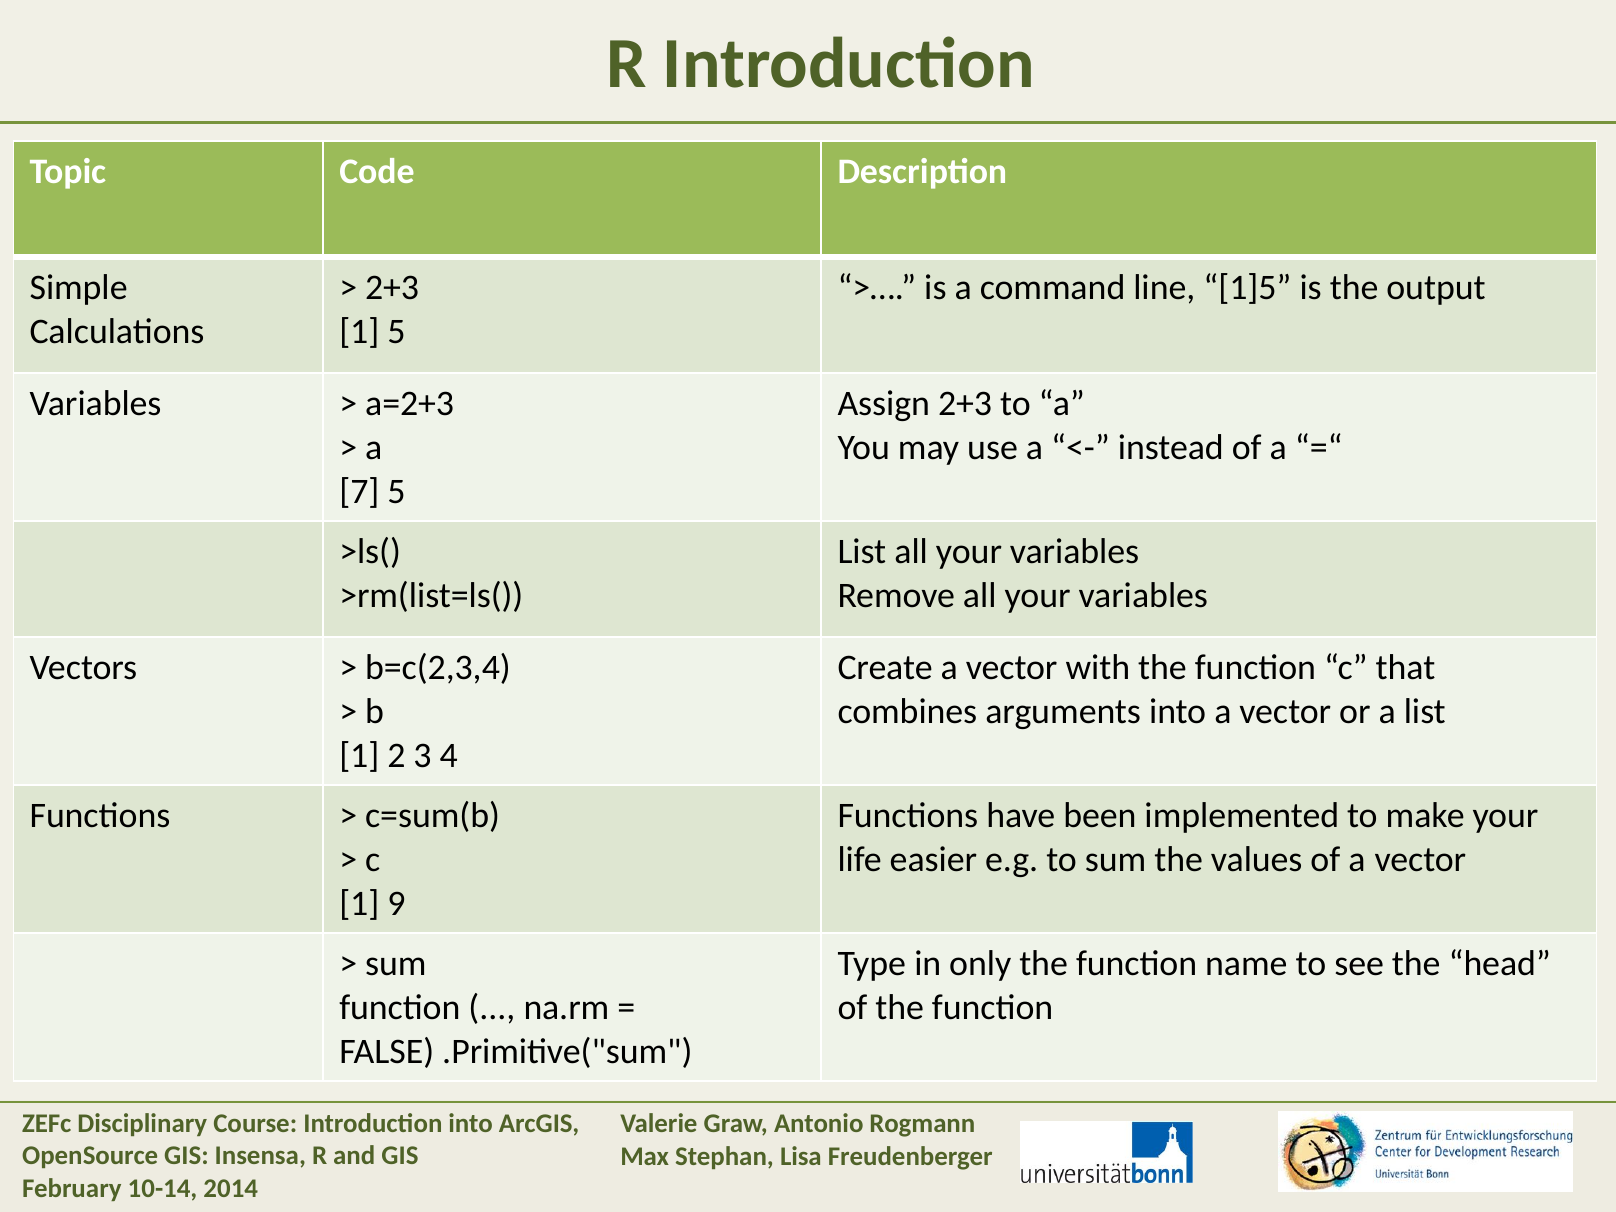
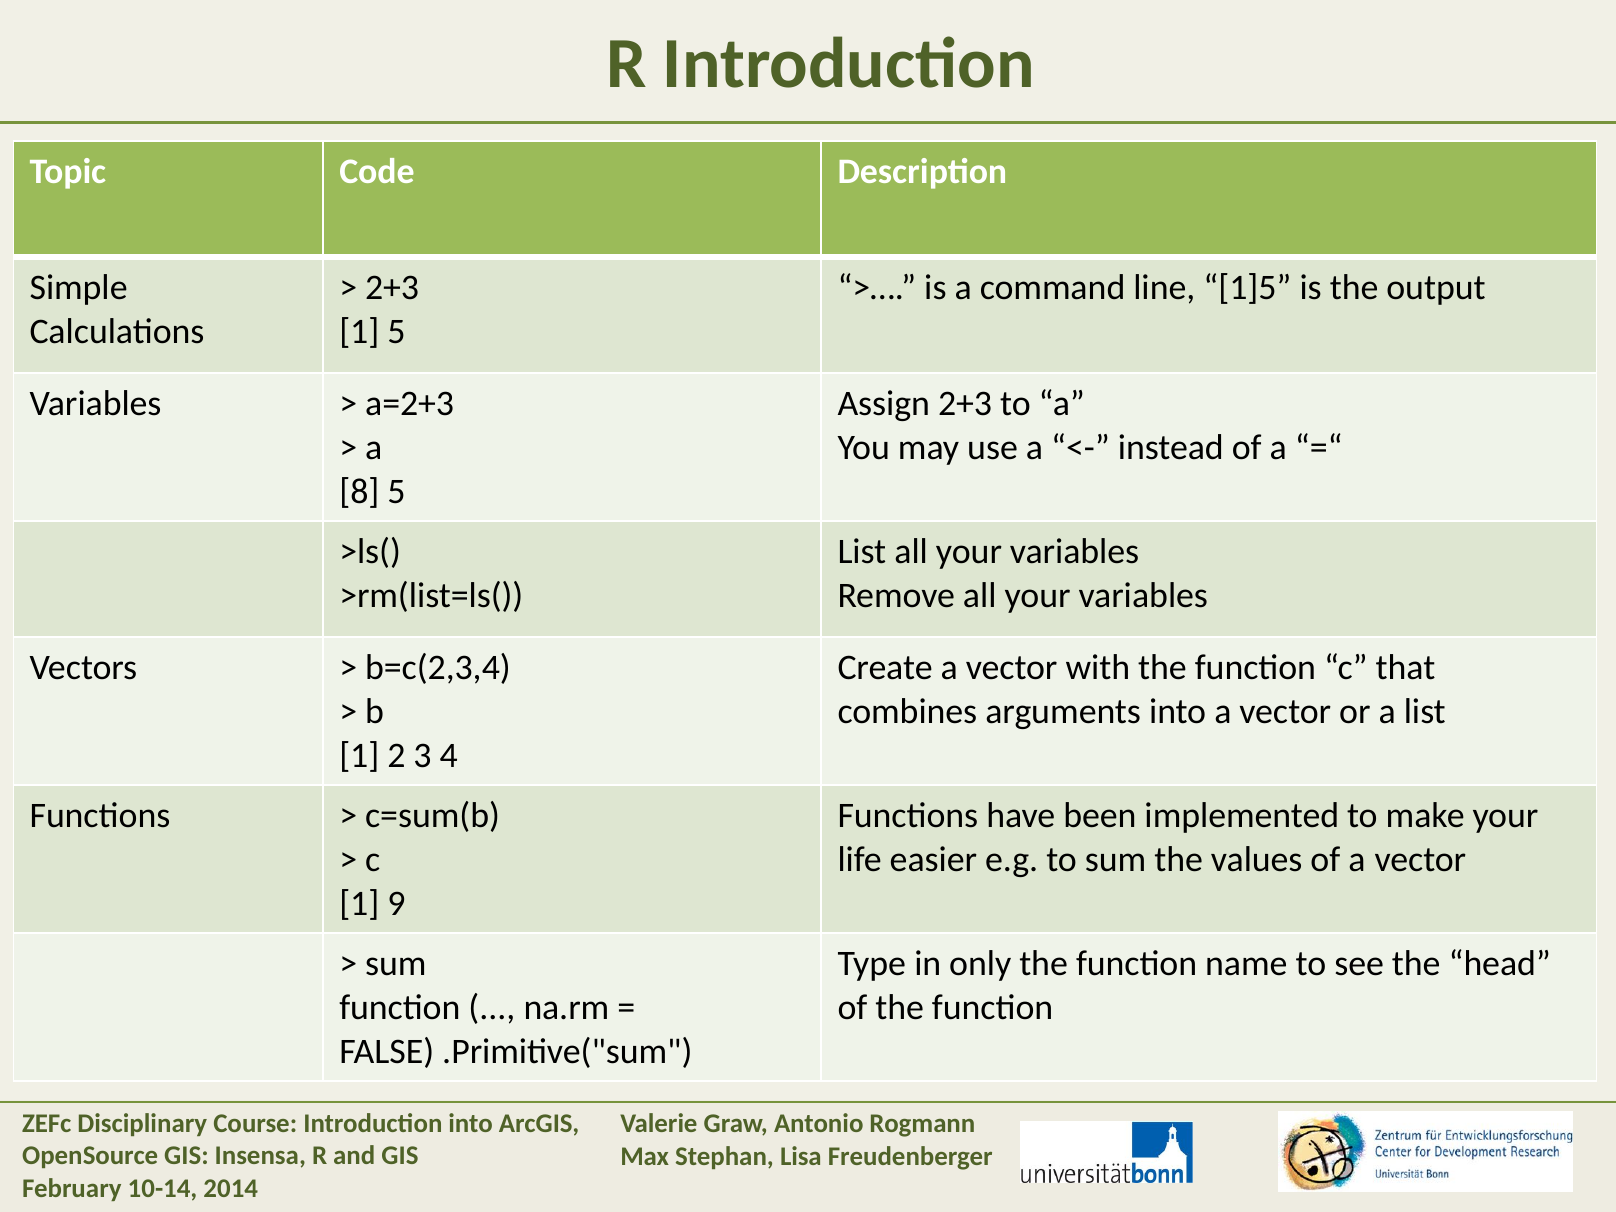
7: 7 -> 8 (359, 492)
